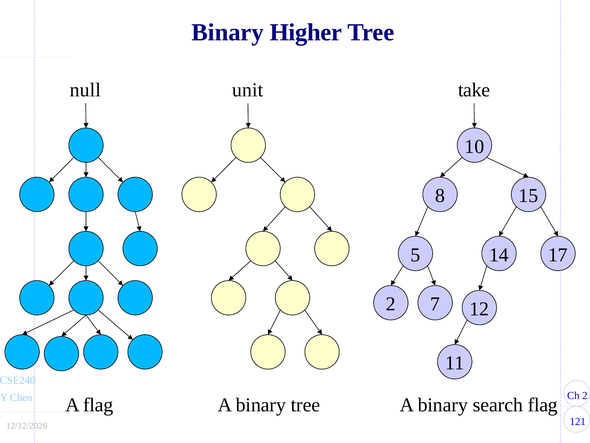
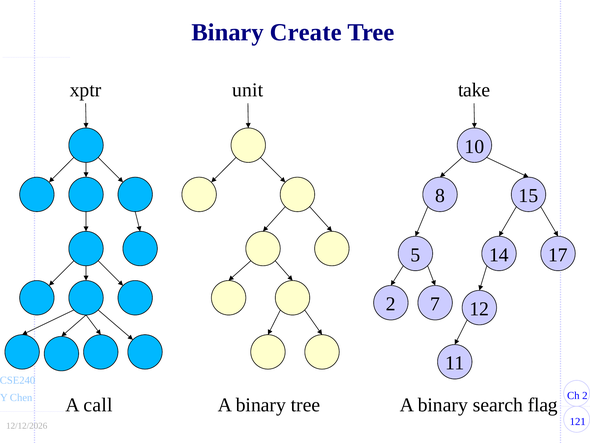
Higher: Higher -> Create (306, 32)
null: null -> xptr (86, 90)
A flag: flag -> call (98, 404)
